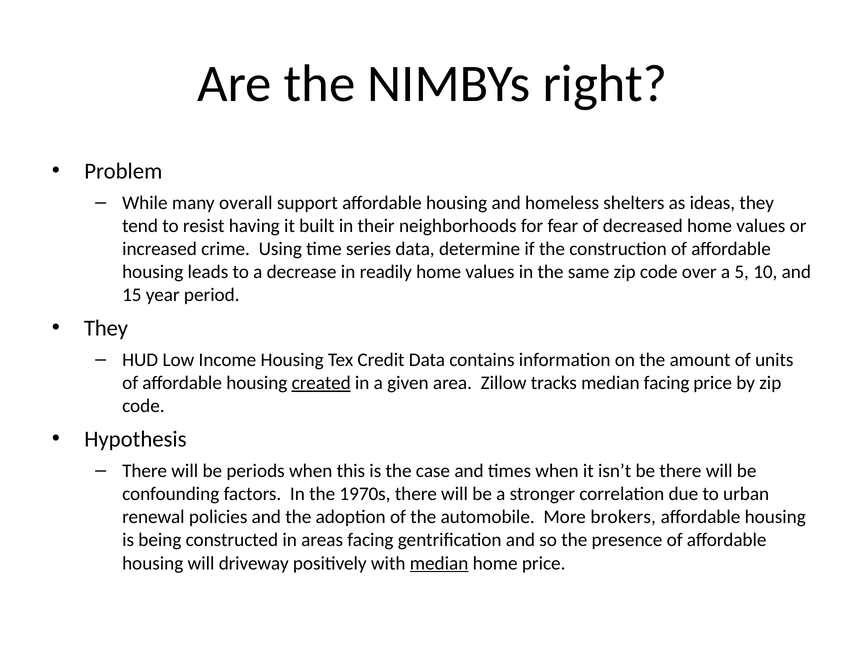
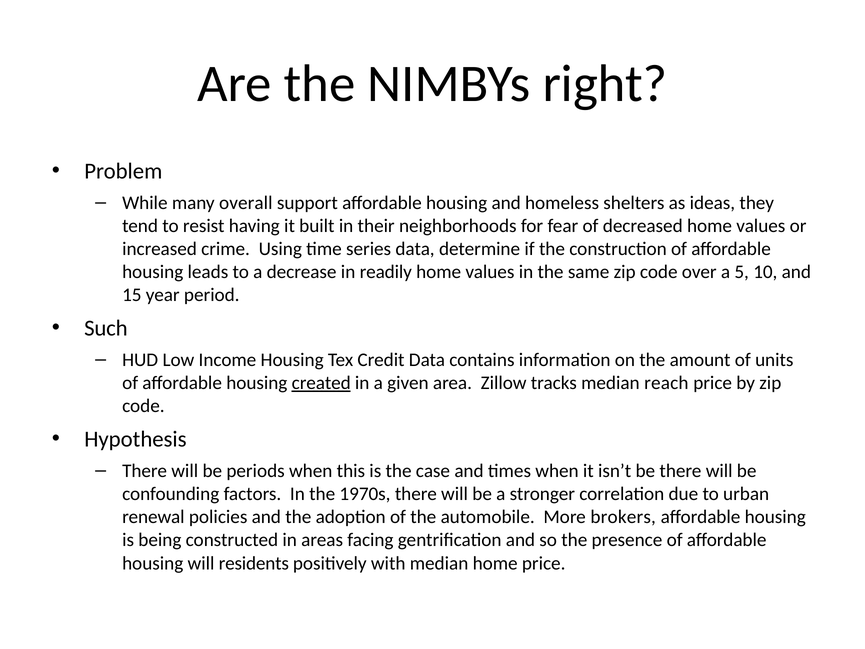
They: They -> Such (106, 328)
median facing: facing -> reach (666, 383)
driveway: driveway -> residents (254, 563)
median underline: present -> none (439, 563)
